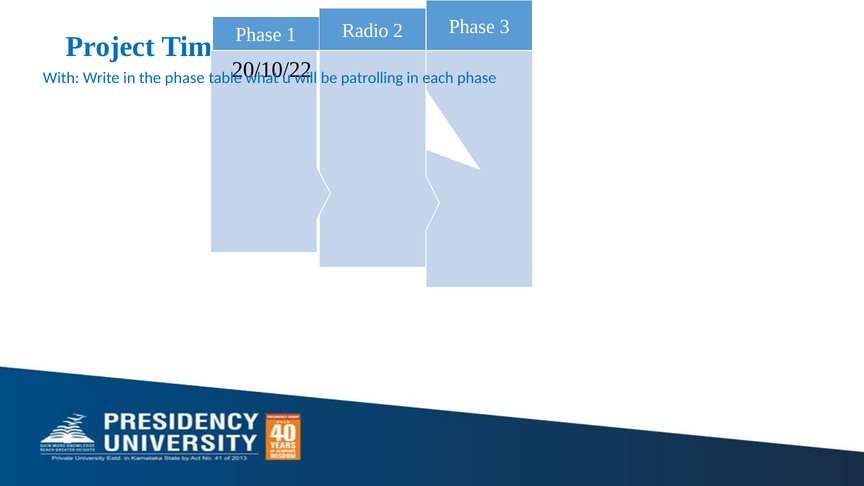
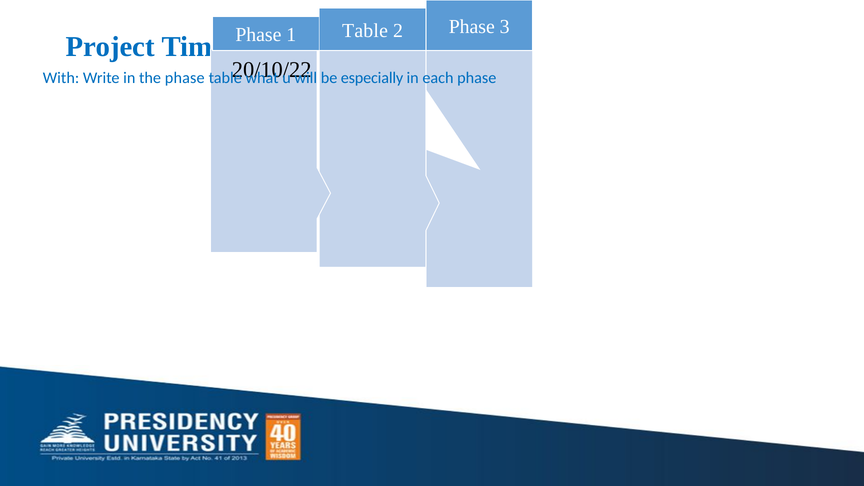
Radio: Radio -> Table (365, 31)
patrolling: patrolling -> especially (372, 78)
